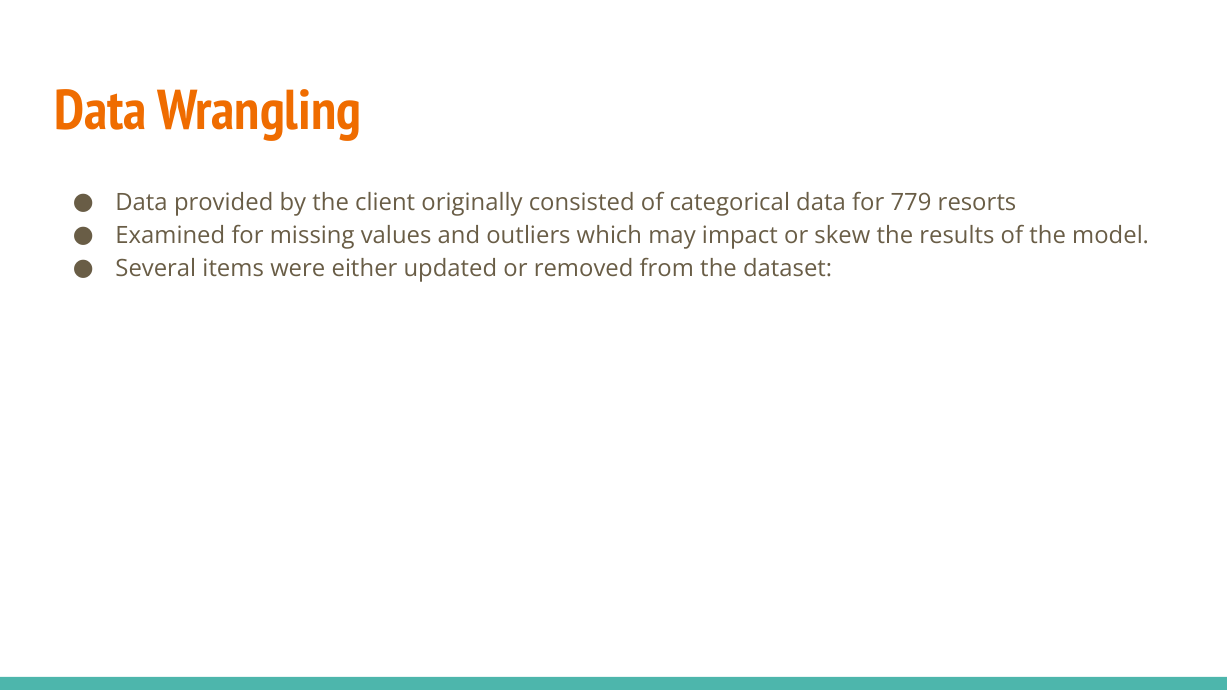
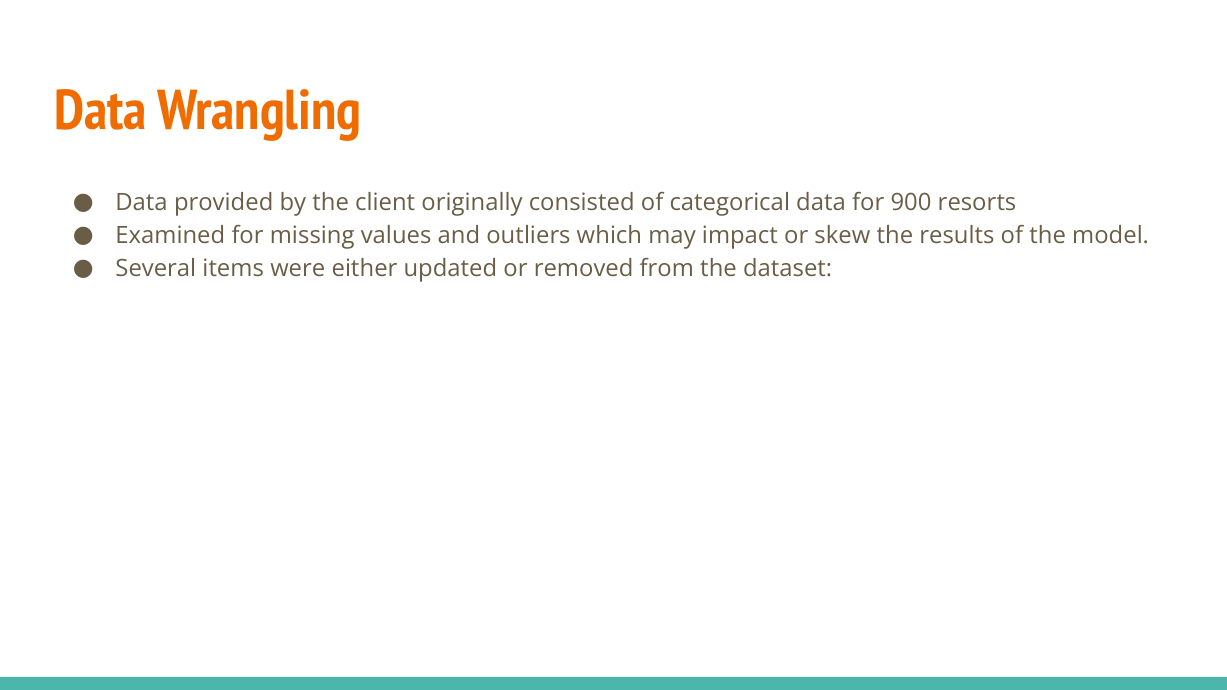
779: 779 -> 900 (911, 202)
